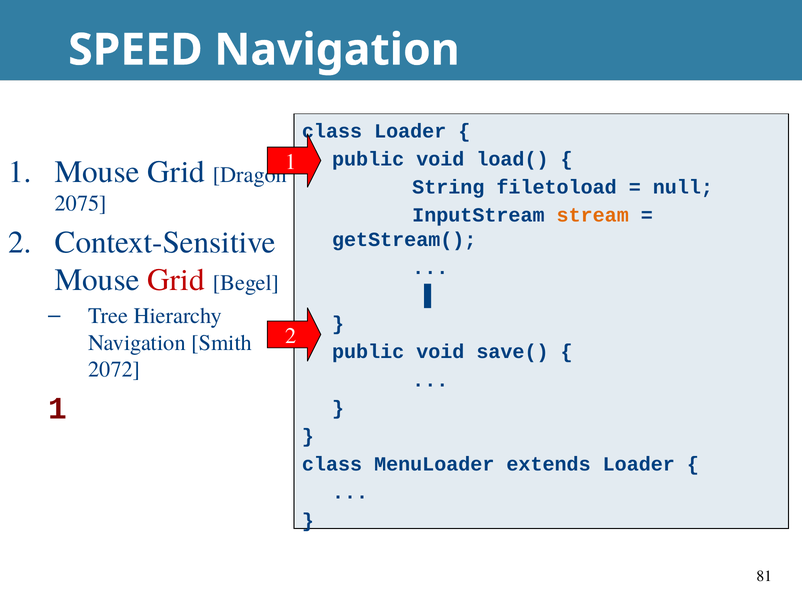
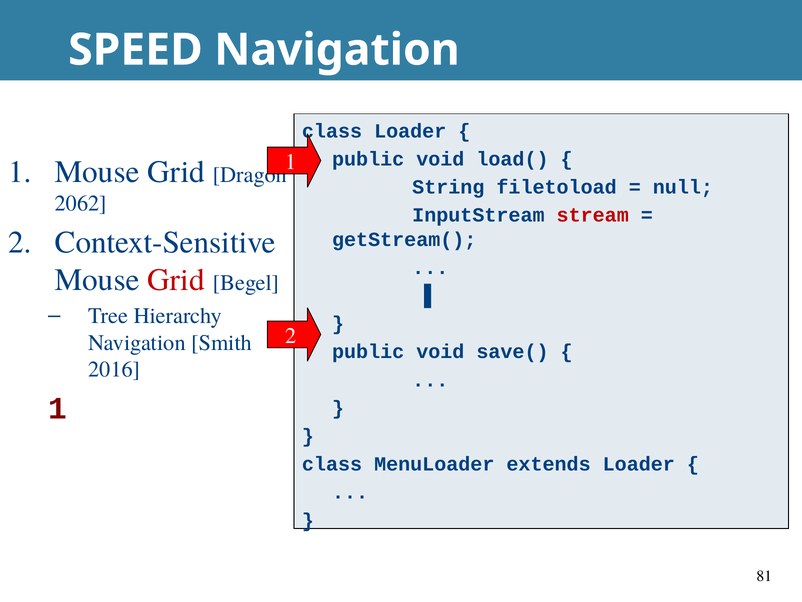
2075: 2075 -> 2062 (81, 203)
stream colour: orange -> red (593, 215)
2072: 2072 -> 2016 (114, 369)
